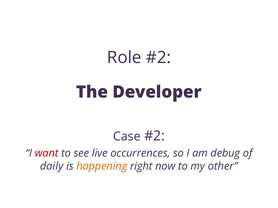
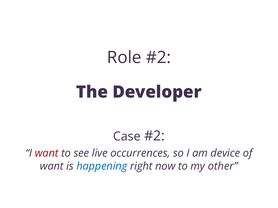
debug: debug -> device (225, 153)
daily: daily -> want (52, 166)
happening colour: orange -> blue (102, 166)
